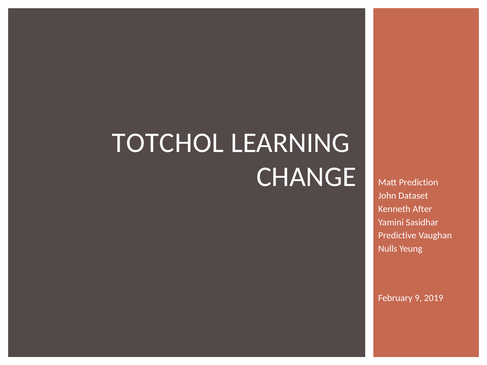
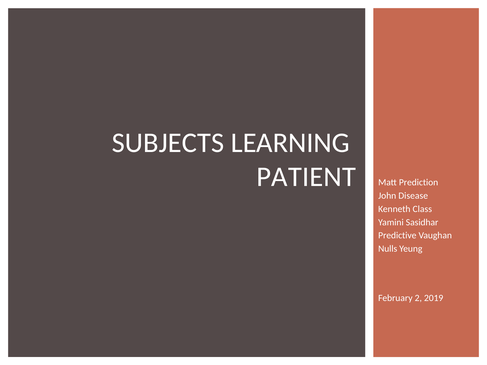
TOTCHOL: TOTCHOL -> SUBJECTS (168, 143)
CHANGE: CHANGE -> PATIENT (306, 177)
Dataset: Dataset -> Disease (413, 196)
After: After -> Class (422, 209)
9: 9 -> 2 (418, 298)
